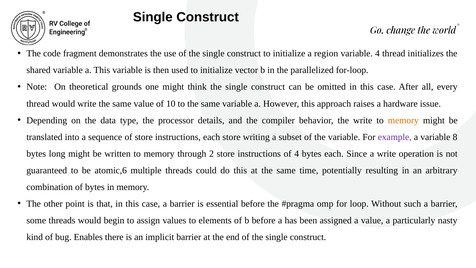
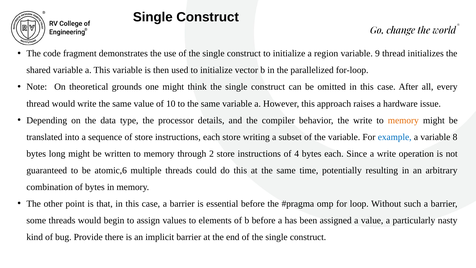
variable 4: 4 -> 9 (377, 54)
example colour: purple -> blue (395, 137)
Enables: Enables -> Provide (88, 237)
